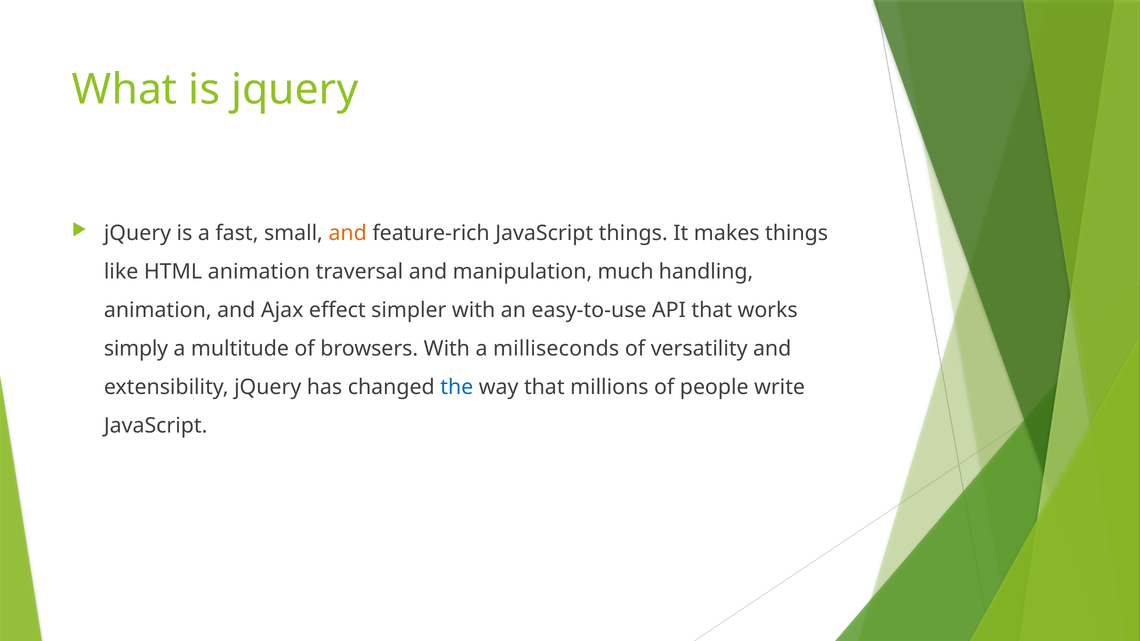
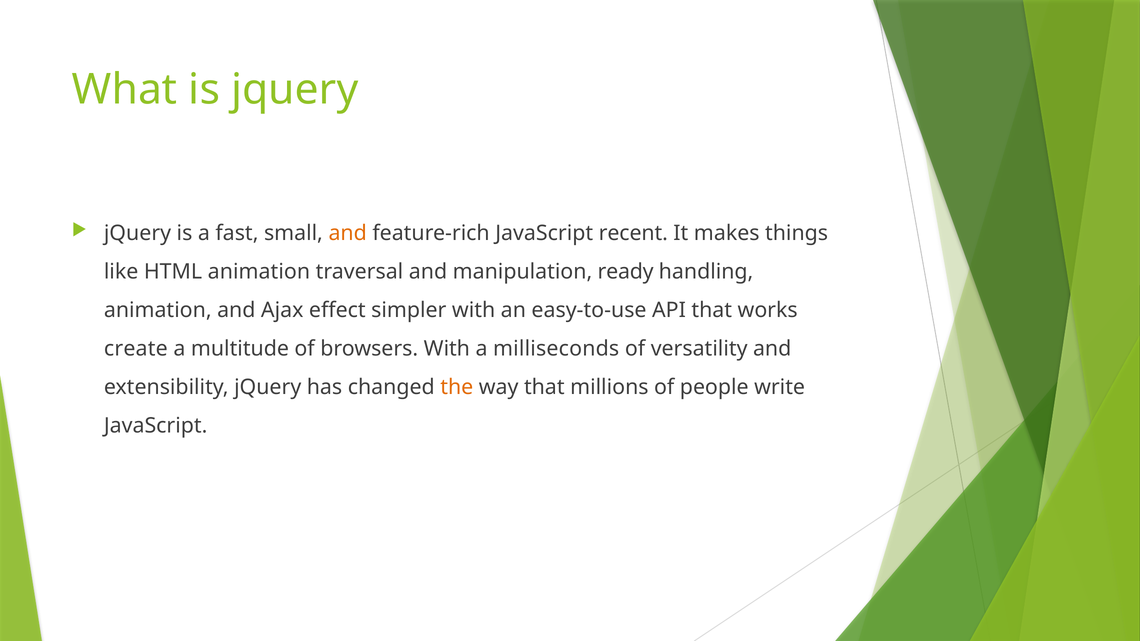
JavaScript things: things -> recent (633, 233)
much: much -> ready (626, 272)
simply: simply -> create (136, 349)
the colour: blue -> orange (457, 387)
